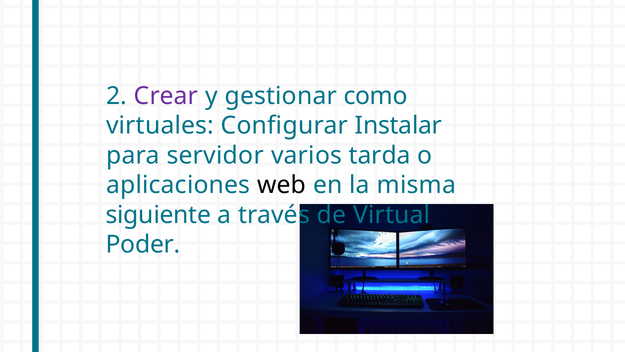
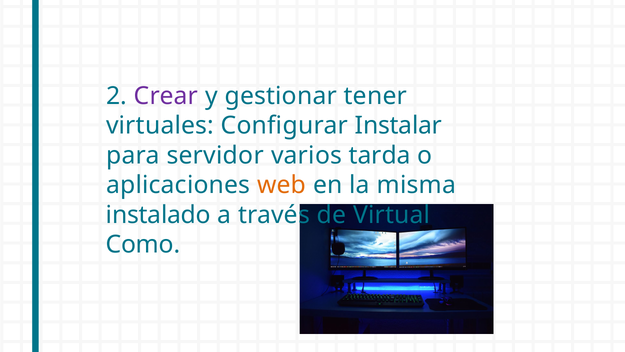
como: como -> tener (375, 96)
web colour: black -> orange (282, 185)
siguiente: siguiente -> instalado (158, 215)
Poder: Poder -> Como (143, 244)
